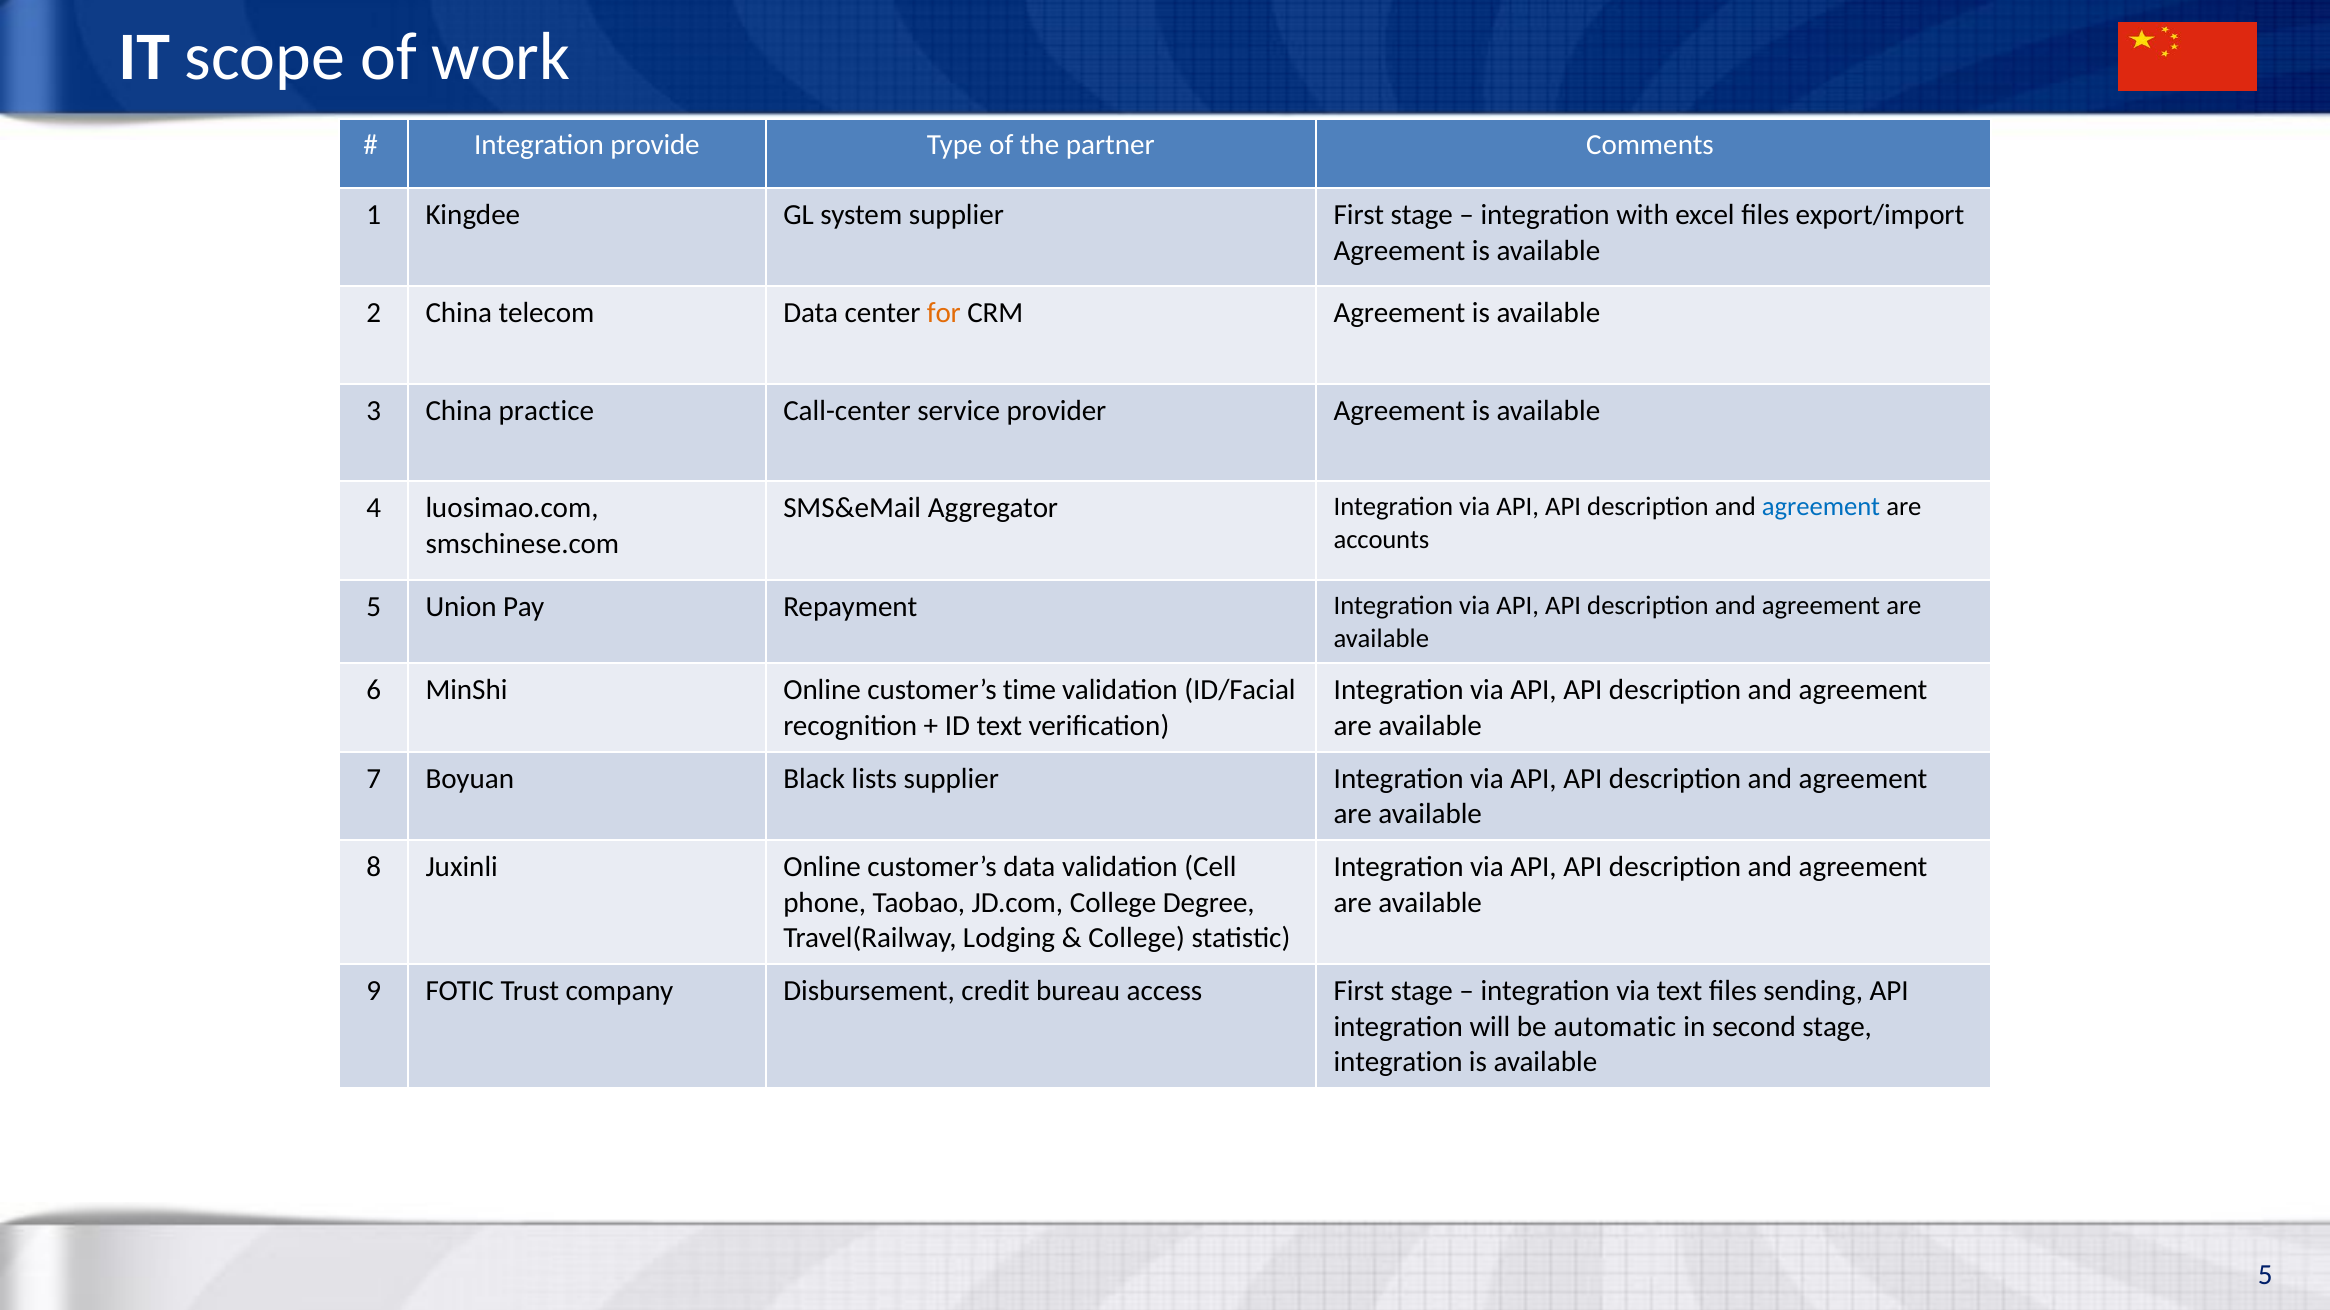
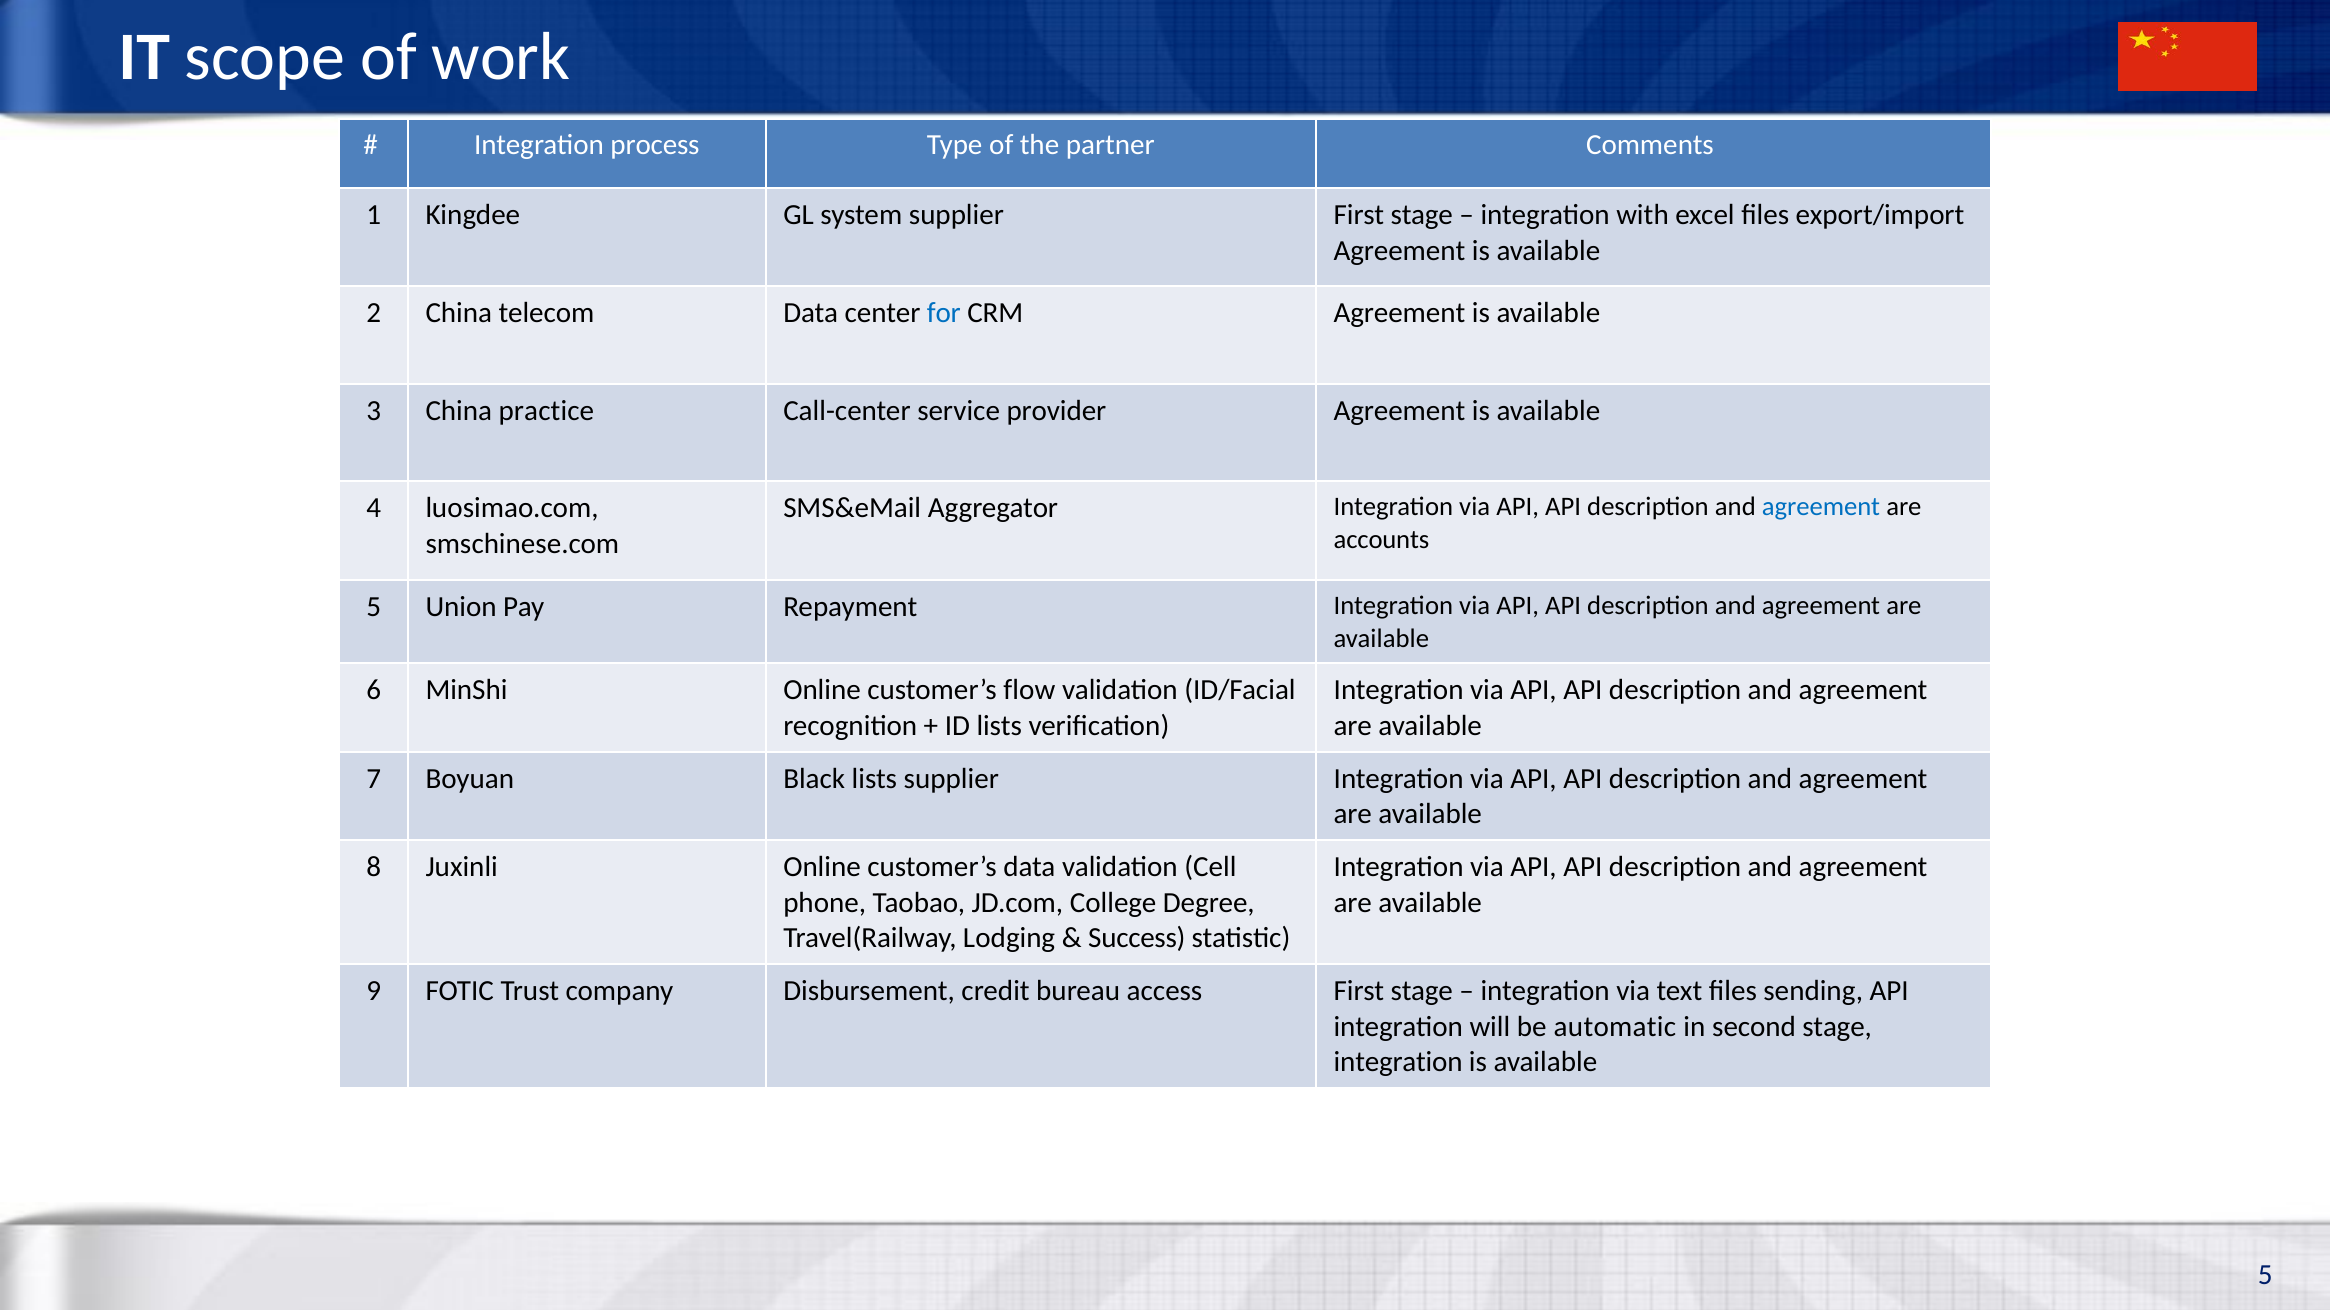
provide: provide -> process (655, 145)
for colour: orange -> blue (944, 313)
time: time -> flow (1029, 690)
ID text: text -> lists (999, 726)
College: College -> Success (1137, 939)
